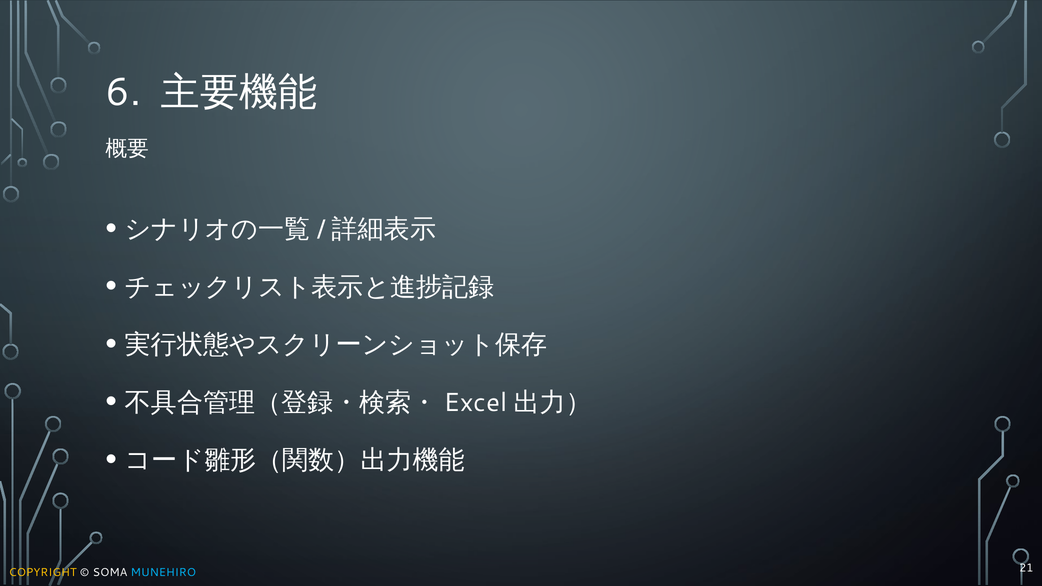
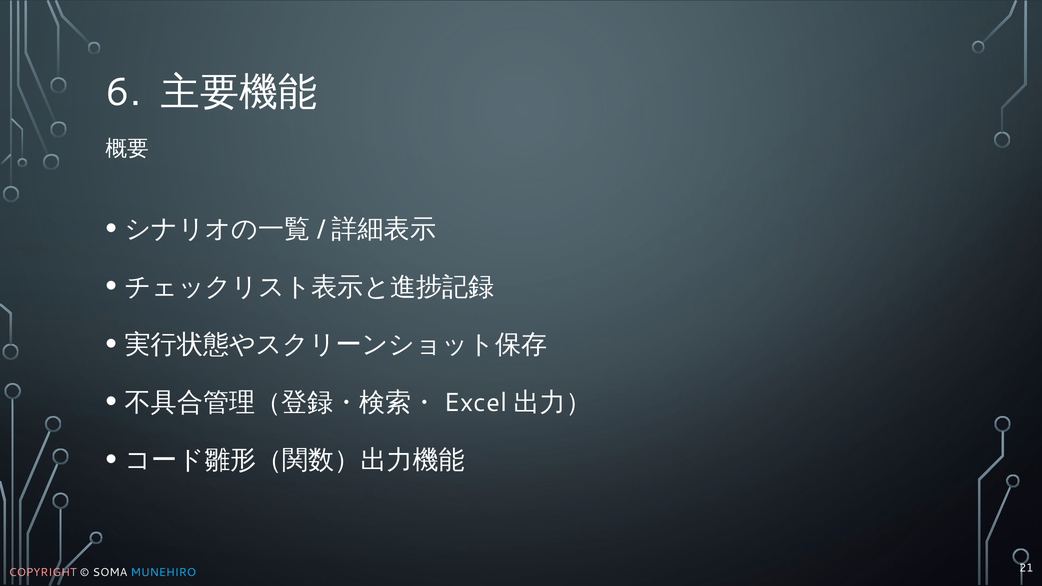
COPYRIGHT colour: yellow -> pink (43, 573)
